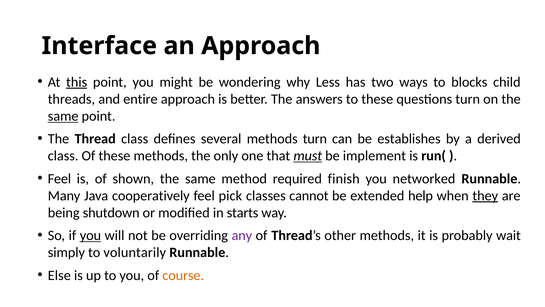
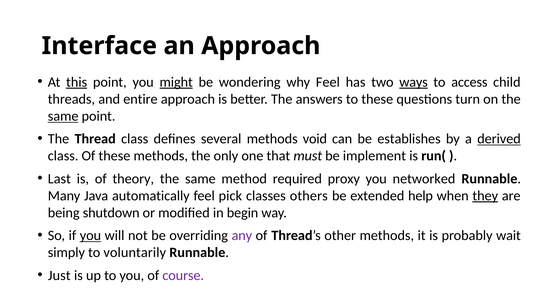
might underline: none -> present (176, 82)
why Less: Less -> Feel (328, 82)
ways underline: none -> present (414, 82)
blocks: blocks -> access (469, 82)
methods turn: turn -> void (315, 139)
derived underline: none -> present (499, 139)
must underline: present -> none (308, 156)
Feel: Feel -> Last (59, 178)
shown: shown -> theory (133, 178)
finish: finish -> proxy (344, 178)
cooperatively: cooperatively -> automatically (151, 195)
cannot: cannot -> others (309, 195)
starts: starts -> begin (243, 212)
Else: Else -> Just (59, 275)
course colour: orange -> purple (183, 275)
